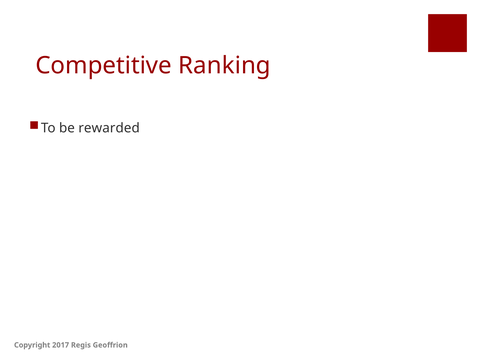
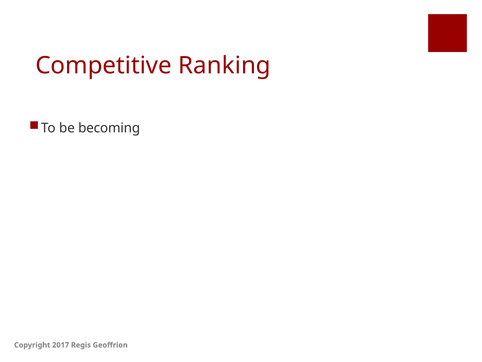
rewarded: rewarded -> becoming (109, 128)
